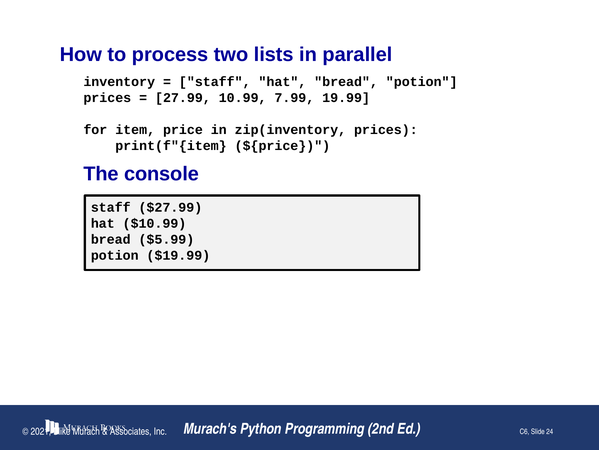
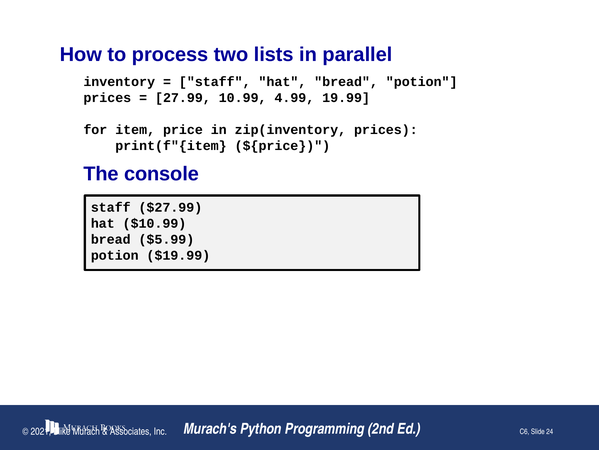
7.99: 7.99 -> 4.99 (294, 98)
